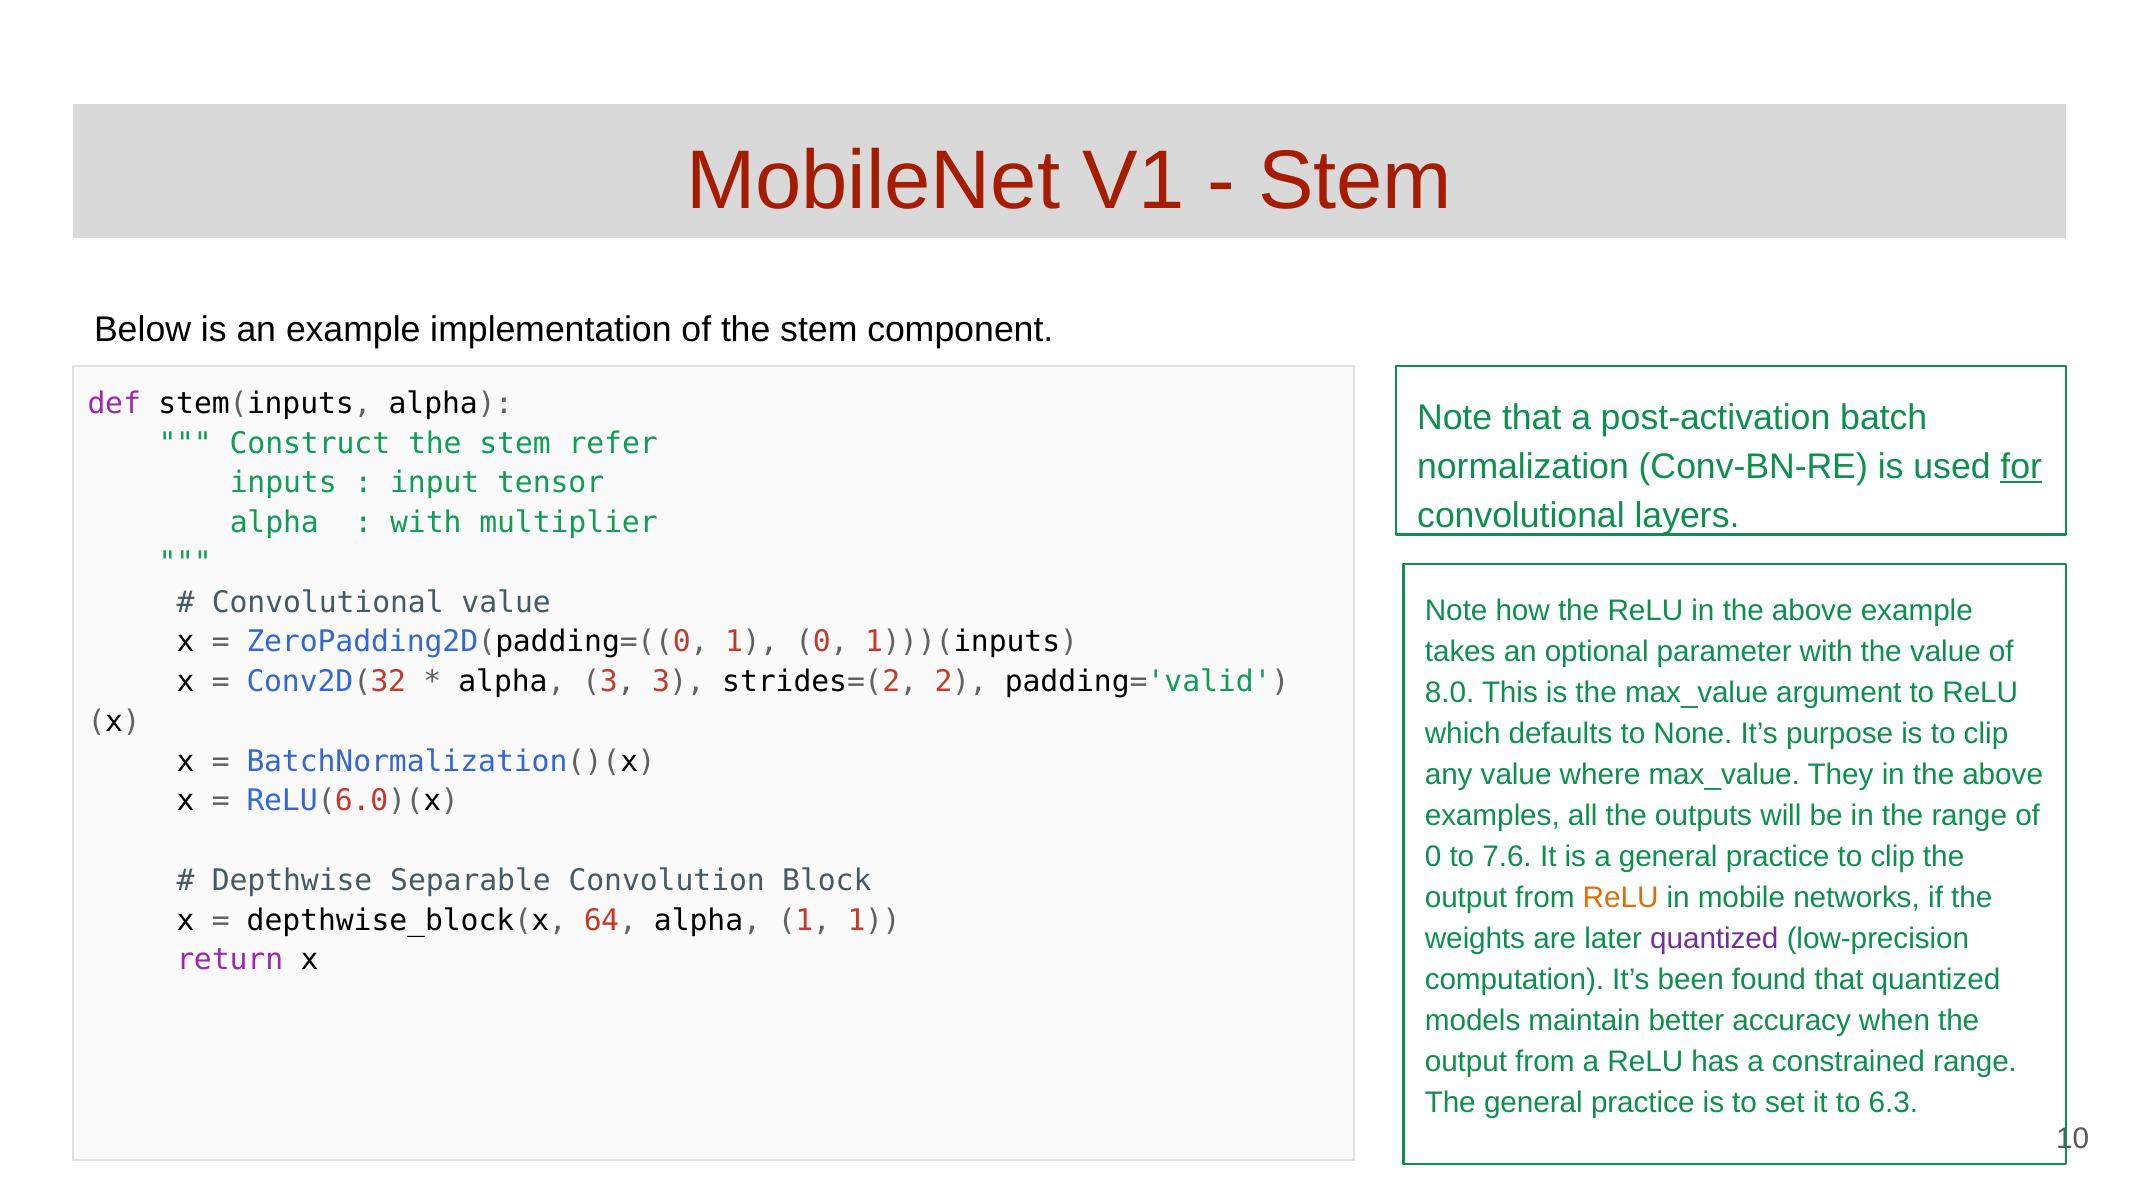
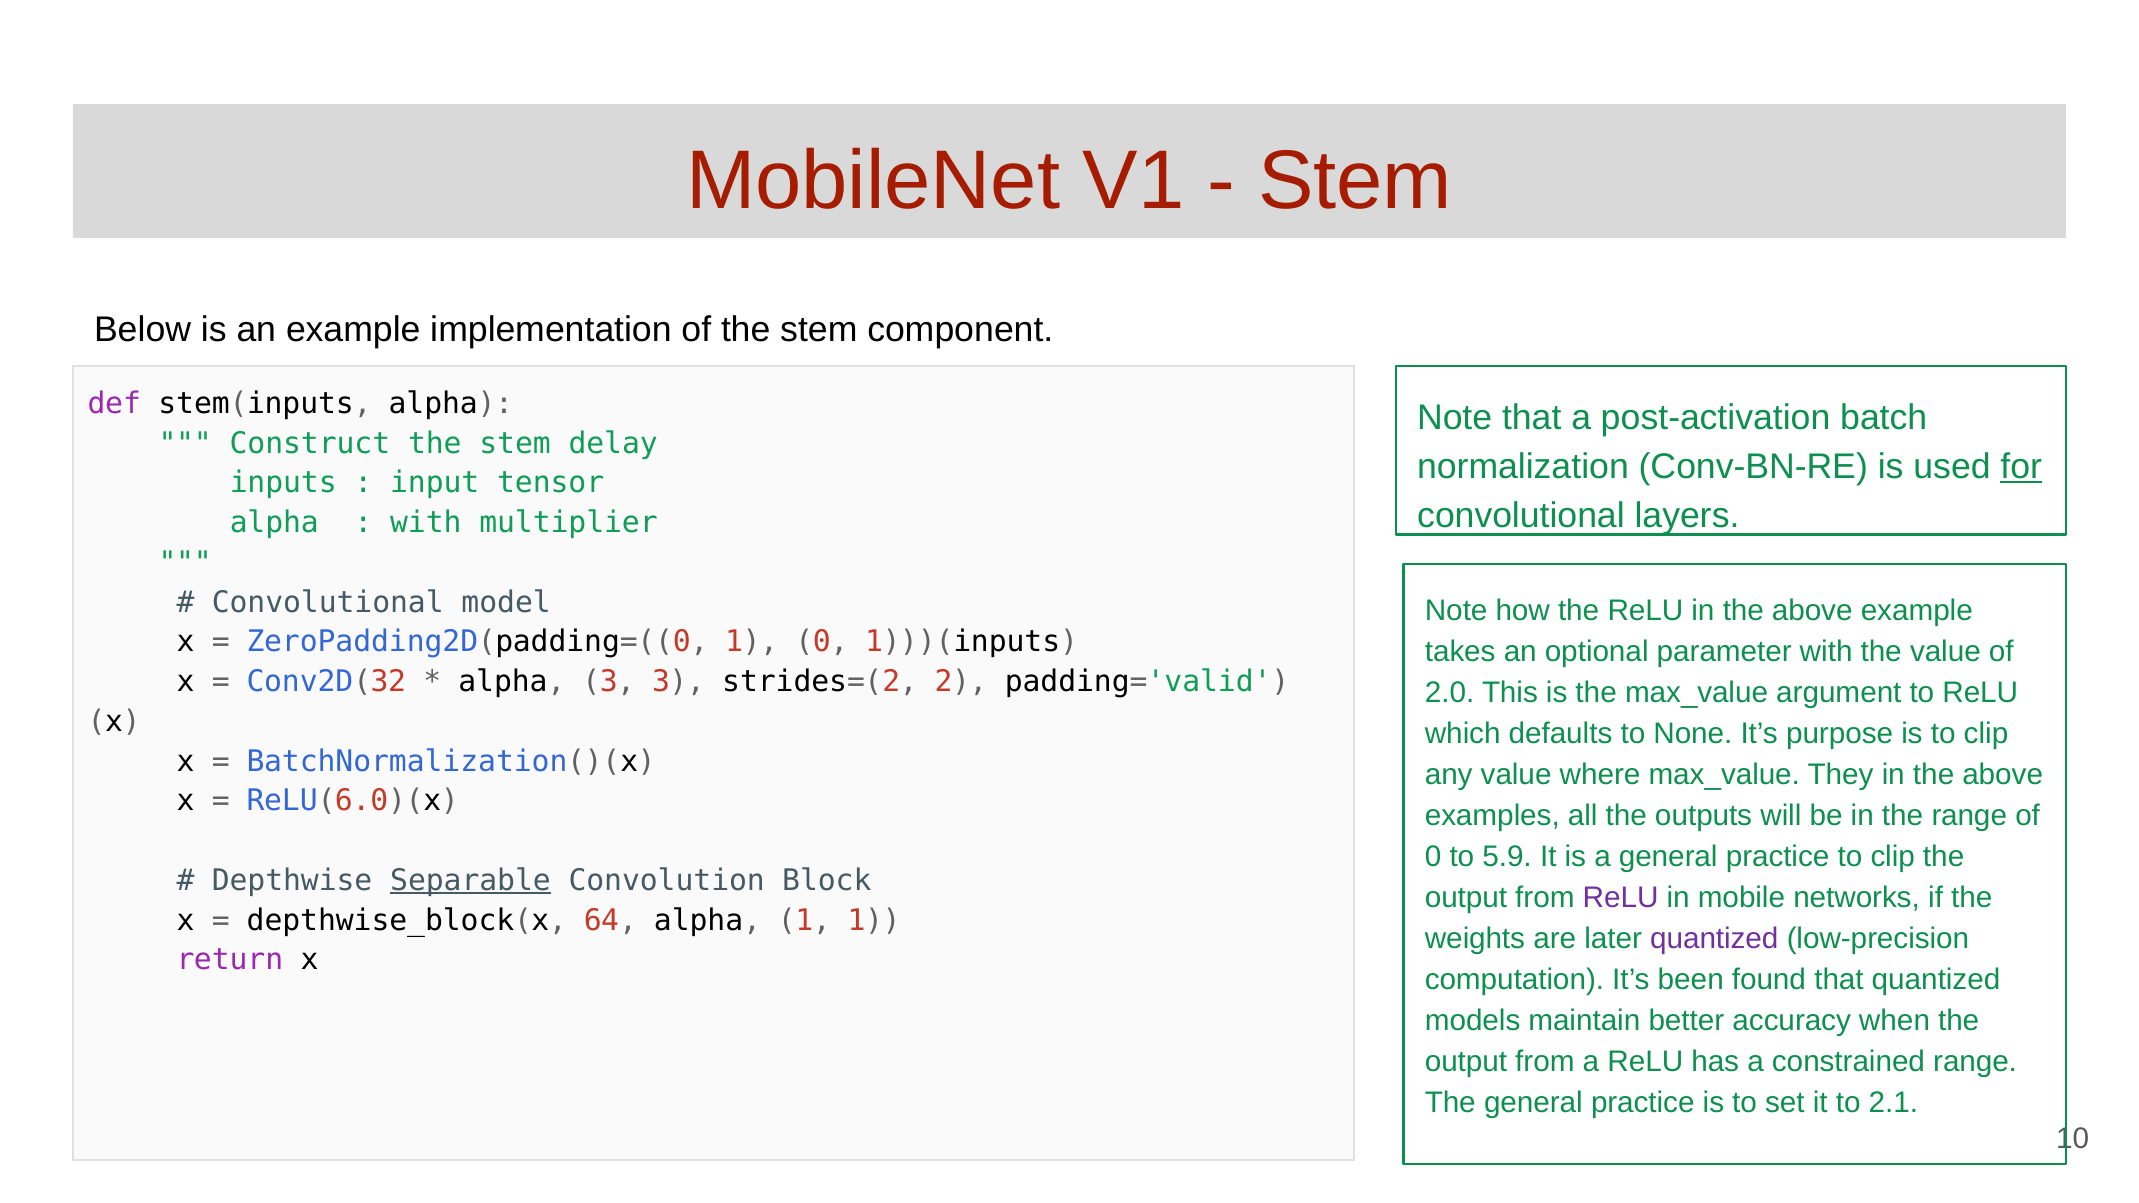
refer: refer -> delay (613, 443)
Convolutional value: value -> model (506, 602)
8.0: 8.0 -> 2.0 (1450, 693)
7.6: 7.6 -> 5.9 (1507, 857)
Separable underline: none -> present (471, 881)
ReLU colour: orange -> purple (1621, 898)
6.3: 6.3 -> 2.1 (1893, 1103)
